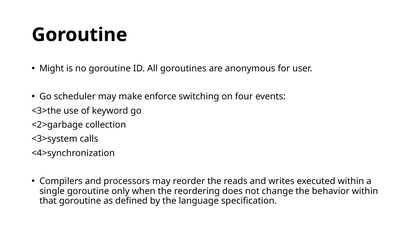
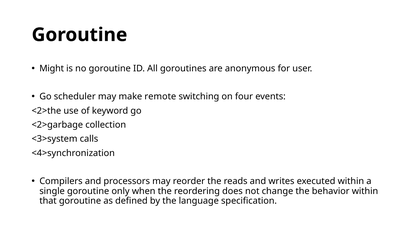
enforce: enforce -> remote (160, 97)
<3>the: <3>the -> <2>the (46, 111)
